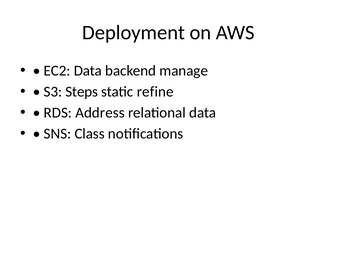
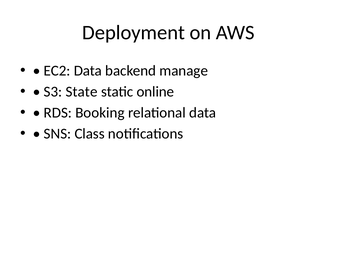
Steps: Steps -> State (82, 92)
refine: refine -> online (155, 92)
Address: Address -> Booking (100, 113)
